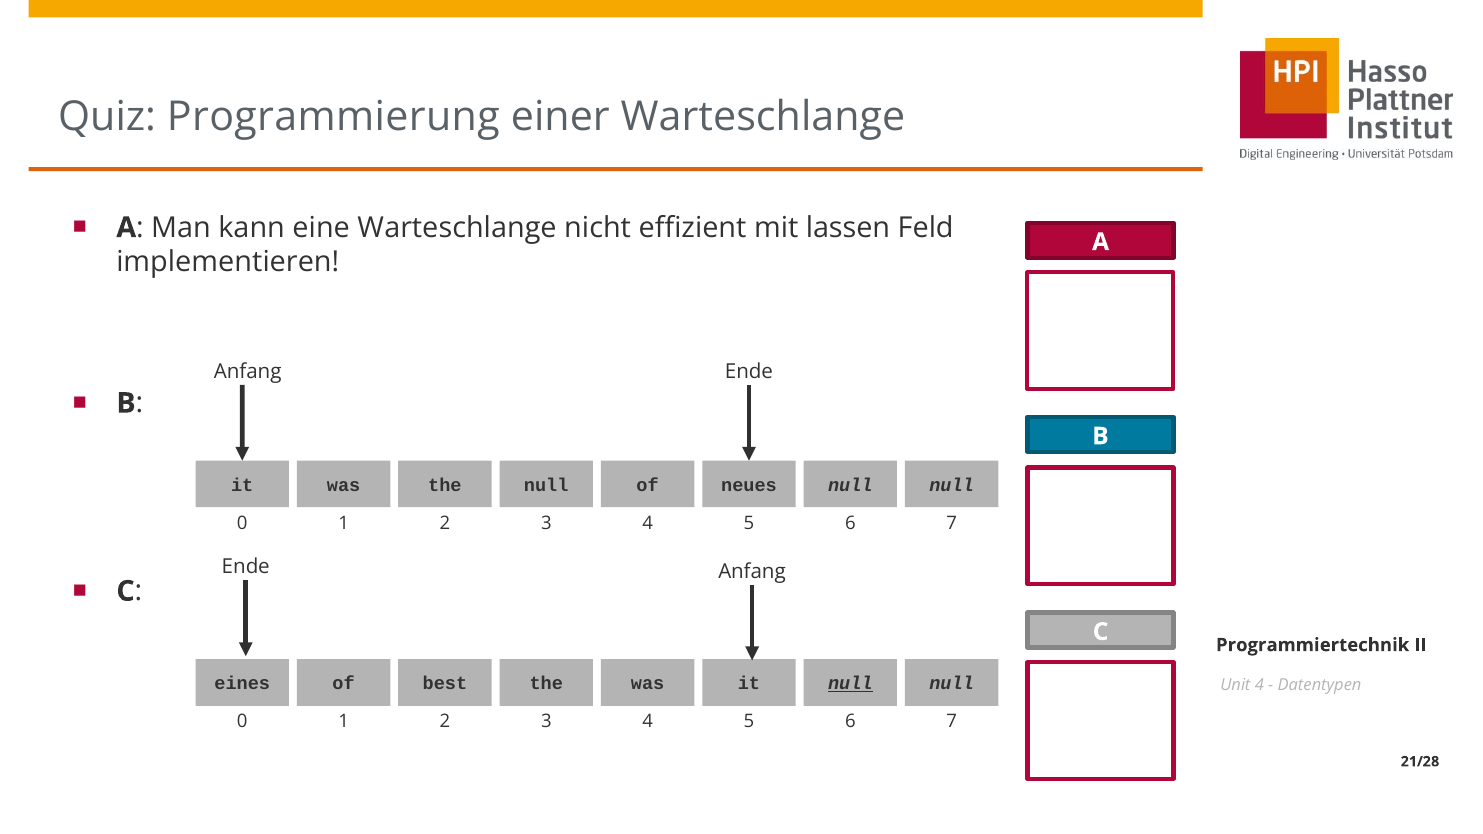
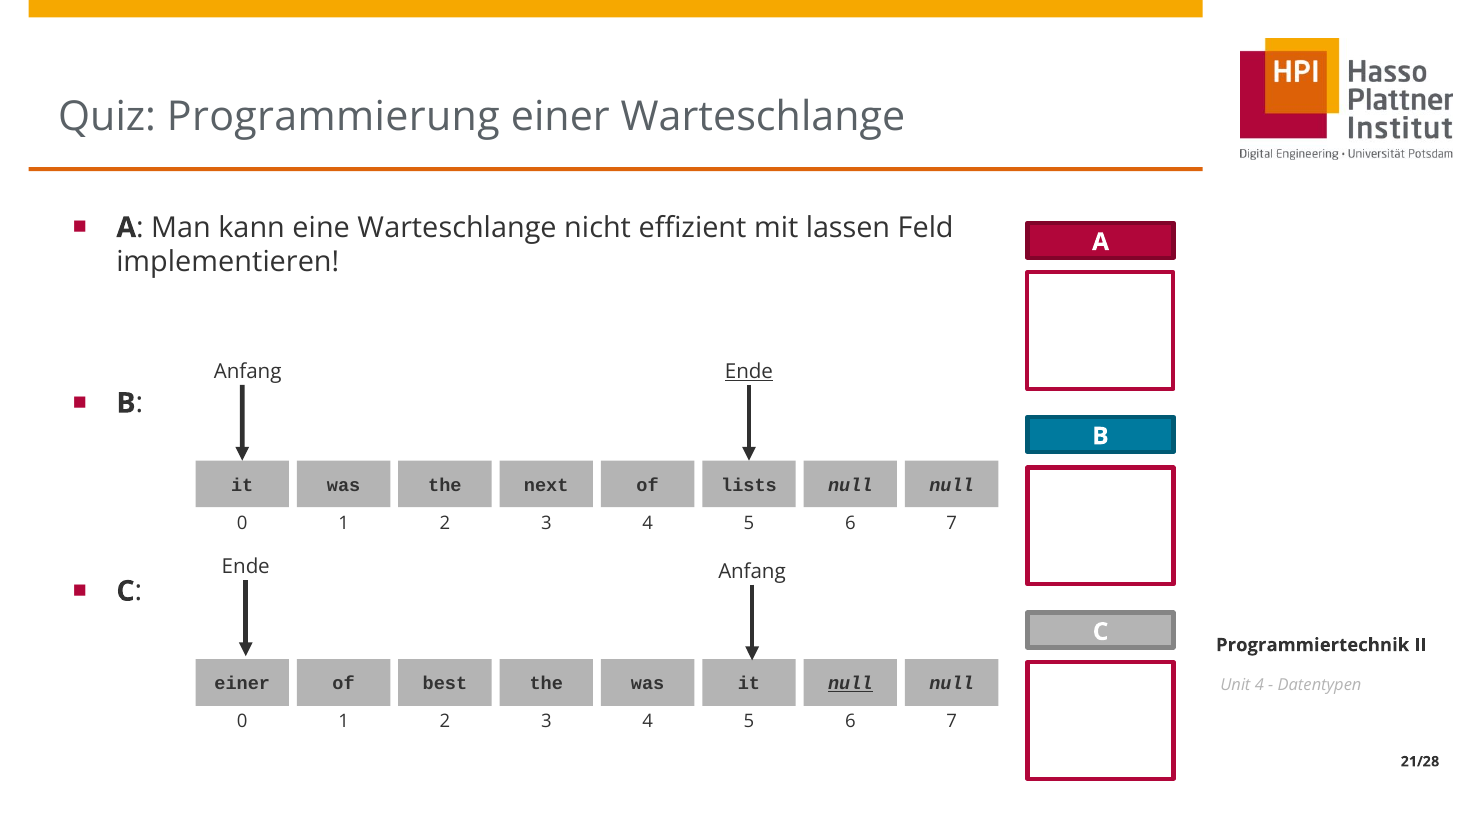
Ende underline: none -> present (749, 372)
null: null -> next (546, 485)
neues: neues -> lists (749, 485)
eines: eines -> einer (242, 684)
